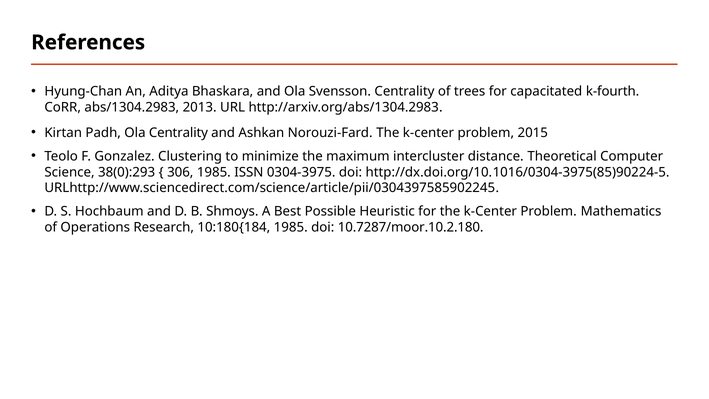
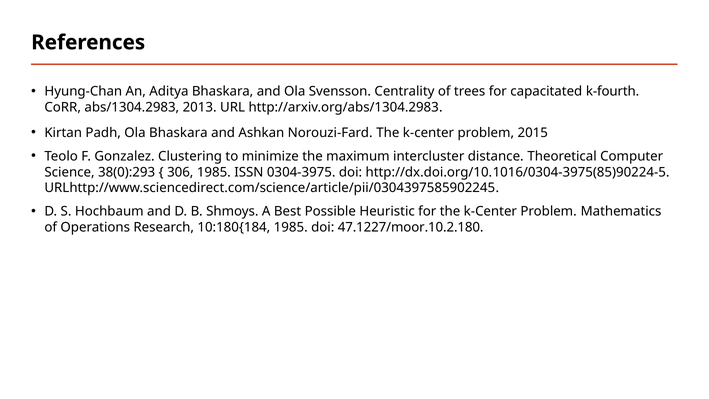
Ola Centrality: Centrality -> Bhaskara (178, 133)
10.7287/moor.10.2.180: 10.7287/moor.10.2.180 -> 47.1227/moor.10.2.180 (411, 227)
